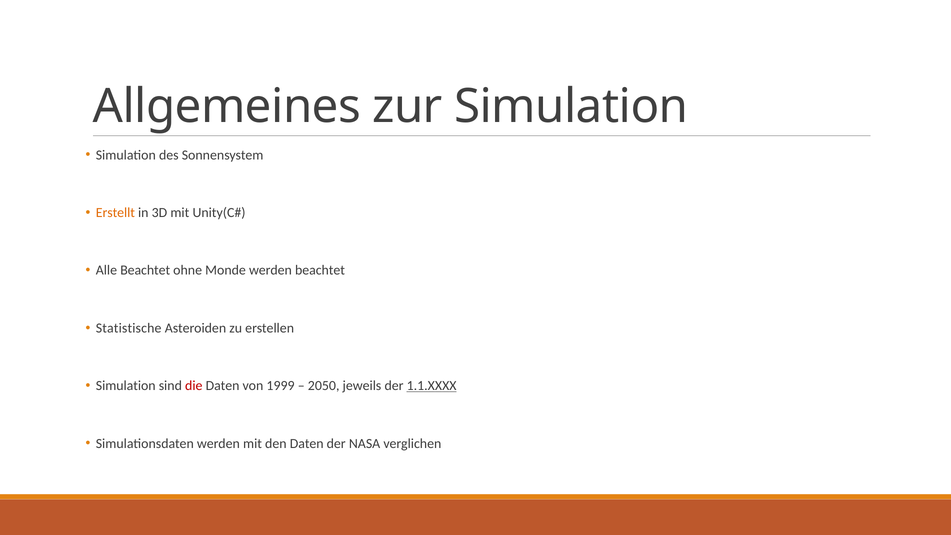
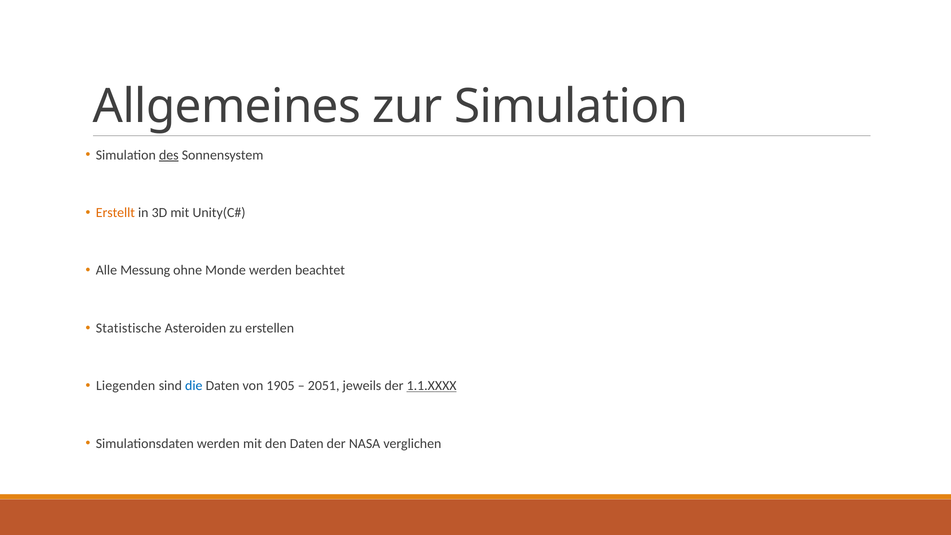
des underline: none -> present (169, 155)
Alle Beachtet: Beachtet -> Messung (145, 270)
Simulation: Simulation -> Liegenden (126, 386)
die colour: red -> blue (194, 386)
1999: 1999 -> 1905 (281, 386)
2050: 2050 -> 2051 (324, 386)
